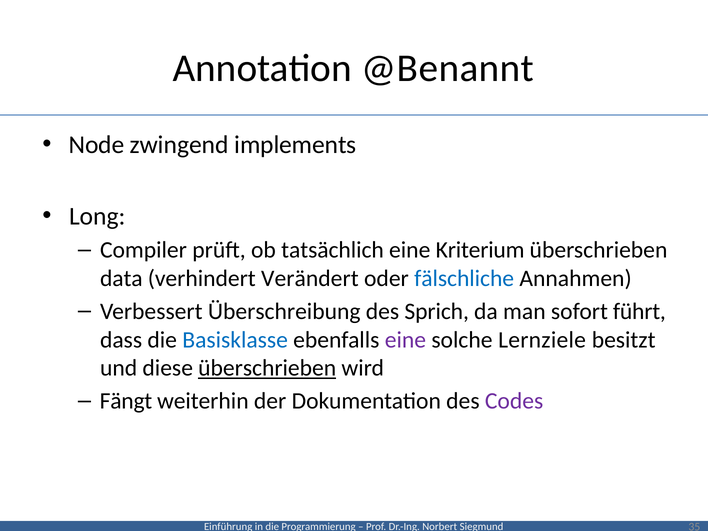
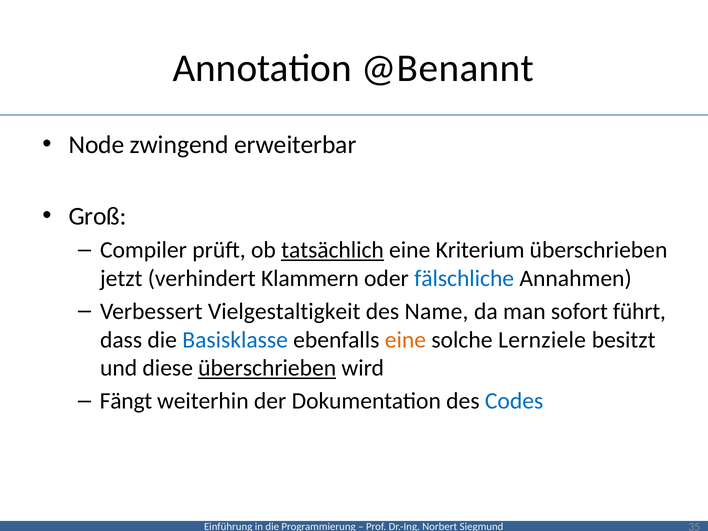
implements: implements -> erweiterbar (295, 145)
Long: Long -> Groß (98, 216)
tatsächlich underline: none -> present (333, 250)
data: data -> jetzt (121, 278)
Verändert: Verändert -> Klammern (310, 278)
Überschreibung: Überschreibung -> Vielgestaltigkeit (284, 312)
Sprich: Sprich -> Name (437, 312)
eine colour: purple -> orange (405, 340)
Codes colour: purple -> blue (514, 401)
